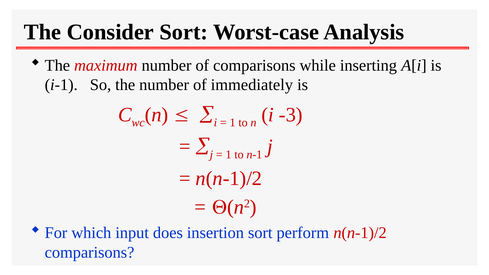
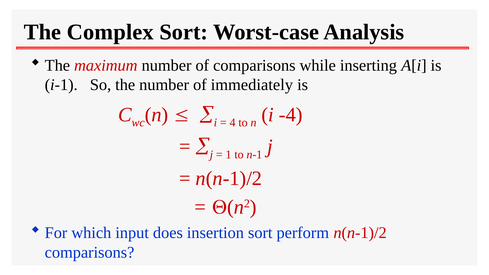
Consider: Consider -> Complex (110, 32)
1: 1 -> 4 (233, 123)
-3: -3 -> -4 (291, 115)
